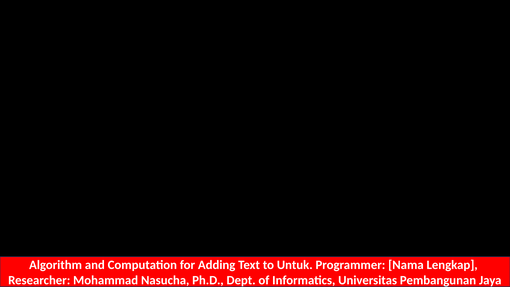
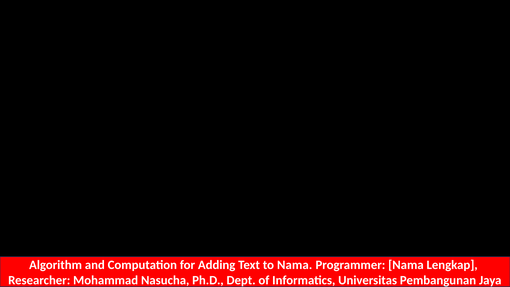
to Untuk: Untuk -> Nama (295, 265)
